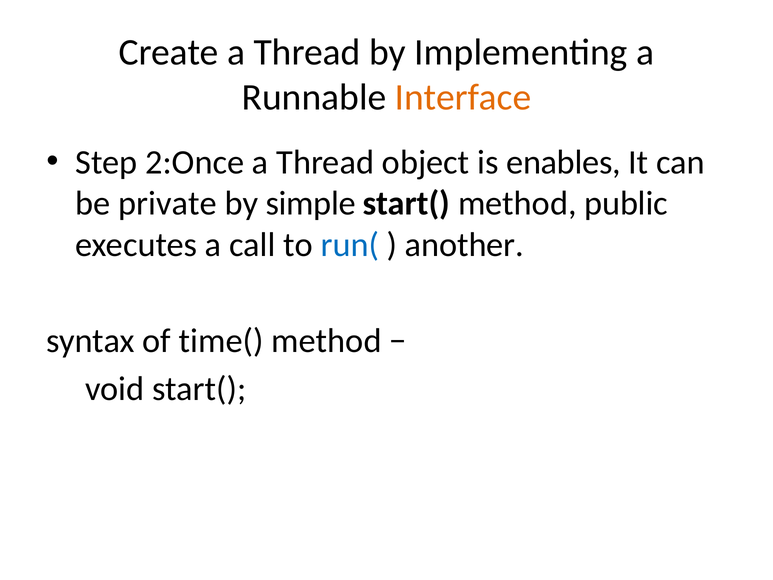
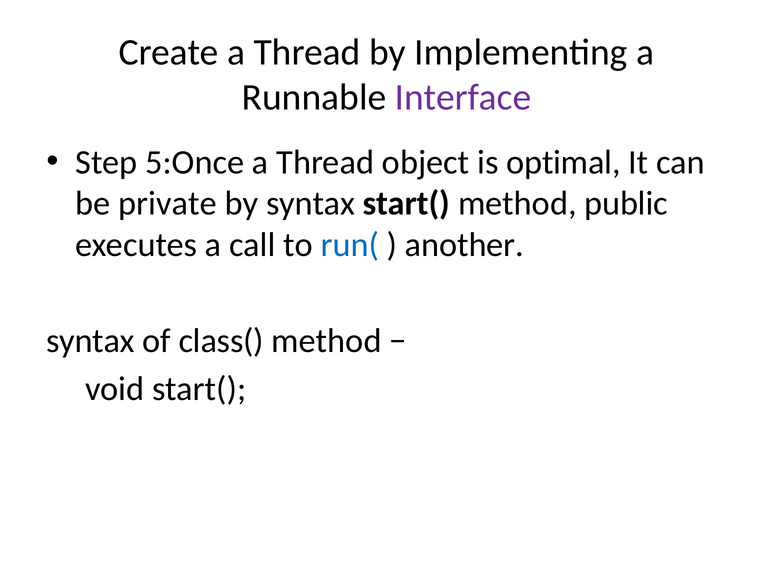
Interface colour: orange -> purple (463, 97)
2:Once: 2:Once -> 5:Once (195, 162)
enables: enables -> optimal (563, 162)
by simple: simple -> syntax (311, 203)
time(: time( -> class( (221, 341)
